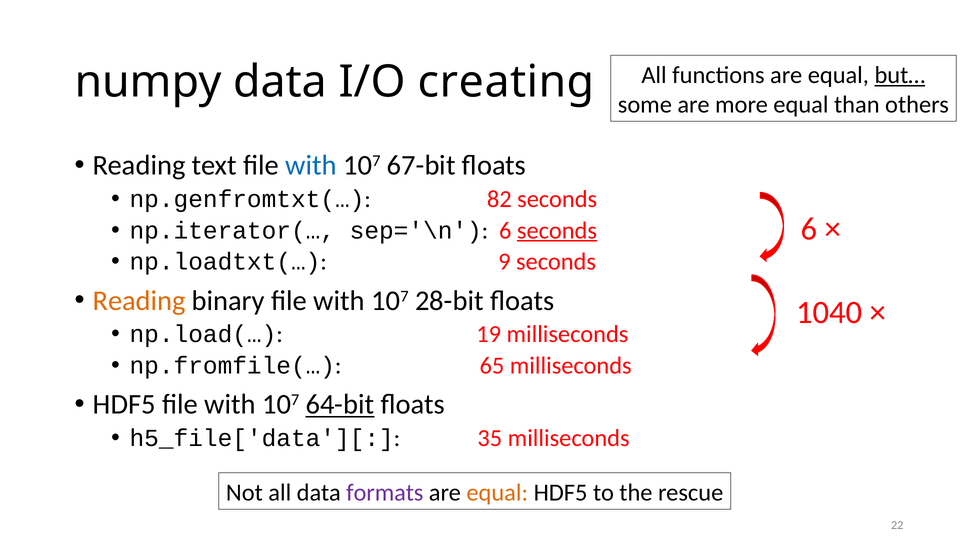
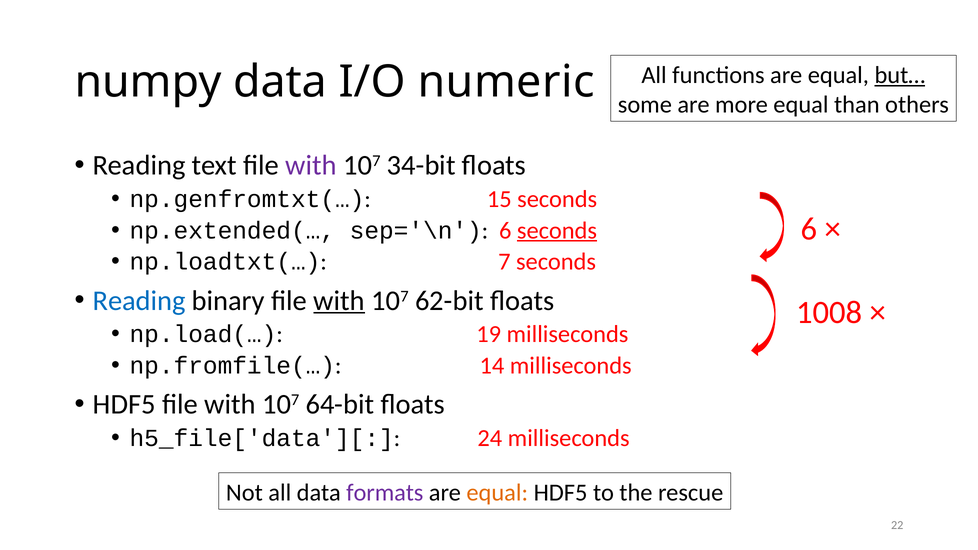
creating: creating -> numeric (506, 82)
with colour: blue -> purple (311, 165)
67-bit: 67-bit -> 34-bit (421, 165)
82: 82 -> 15 (499, 199)
np.iterator(…: np.iterator(… -> np.extended(… (232, 230)
9: 9 -> 7 (504, 262)
Reading colour: orange -> blue (139, 301)
with underline: none -> present (339, 301)
28-bit: 28-bit -> 62-bit (449, 301)
1040: 1040 -> 1008 (829, 313)
65: 65 -> 14 (492, 366)
64-bit underline: present -> none (340, 405)
35: 35 -> 24 (490, 438)
